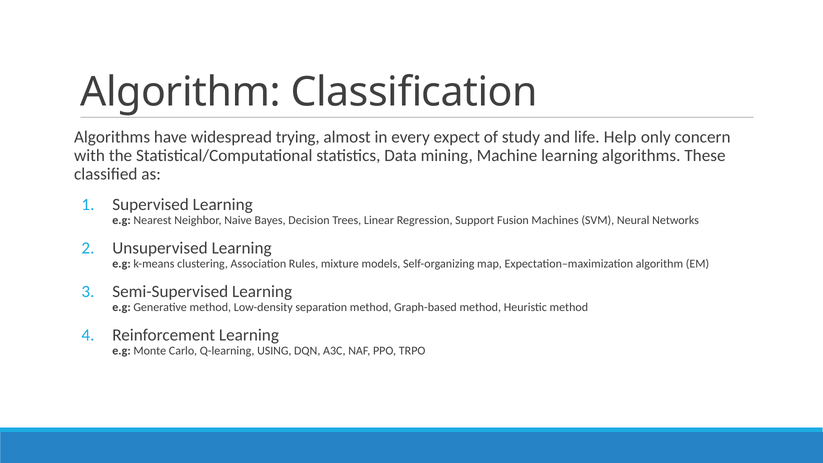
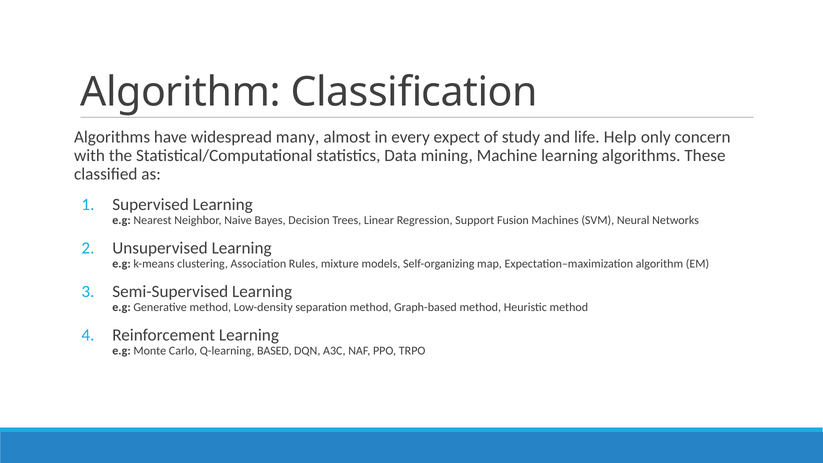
trying: trying -> many (298, 137)
USING: USING -> BASED (274, 351)
